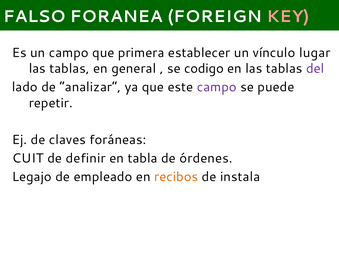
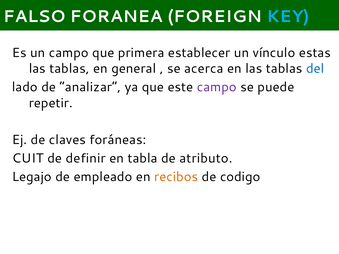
KEY colour: pink -> light blue (288, 16)
lugar: lugar -> estas (315, 53)
codigo: codigo -> acerca (204, 69)
del colour: purple -> blue (315, 69)
órdenes: órdenes -> atributo (206, 158)
instala: instala -> codigo (240, 177)
